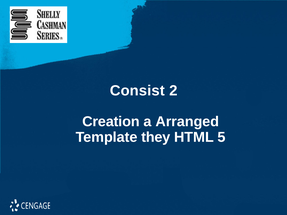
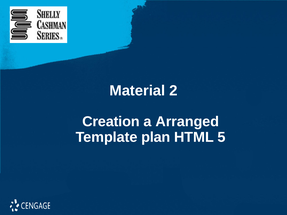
Consist: Consist -> Material (137, 91)
they: they -> plan (156, 137)
